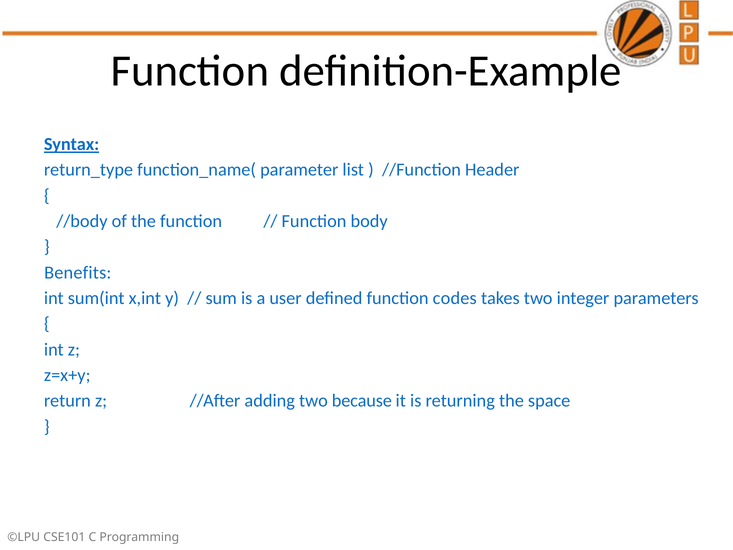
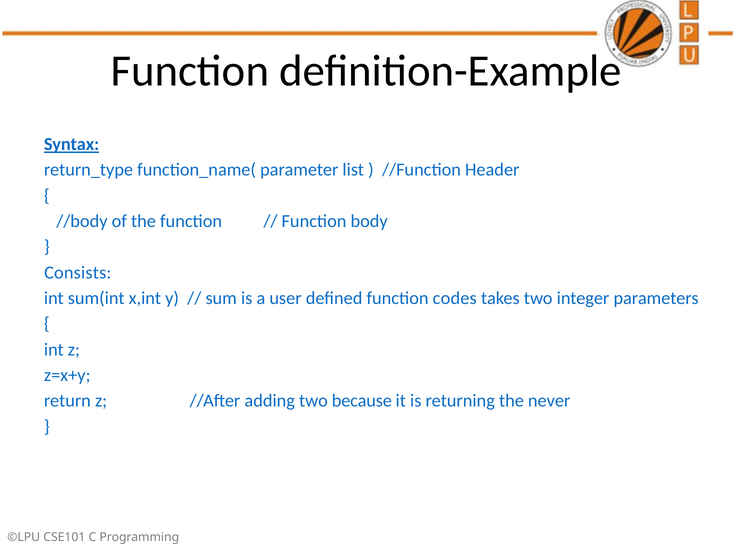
Benefits: Benefits -> Consists (78, 272)
space: space -> never (549, 401)
